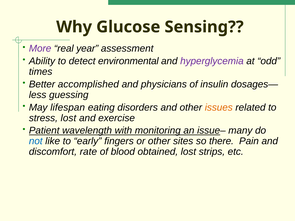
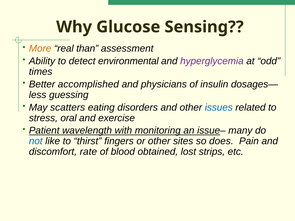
More colour: purple -> orange (40, 49)
year: year -> than (87, 49)
lifespan: lifespan -> scatters (68, 107)
issues colour: orange -> blue (219, 107)
stress lost: lost -> oral (69, 118)
early: early -> thirst (88, 141)
there: there -> does (221, 141)
